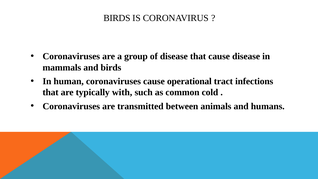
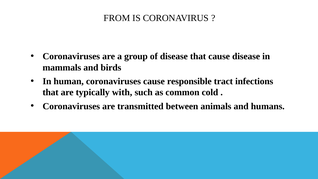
BIRDS: BIRDS -> FROM (117, 18)
operational: operational -> responsible (189, 81)
